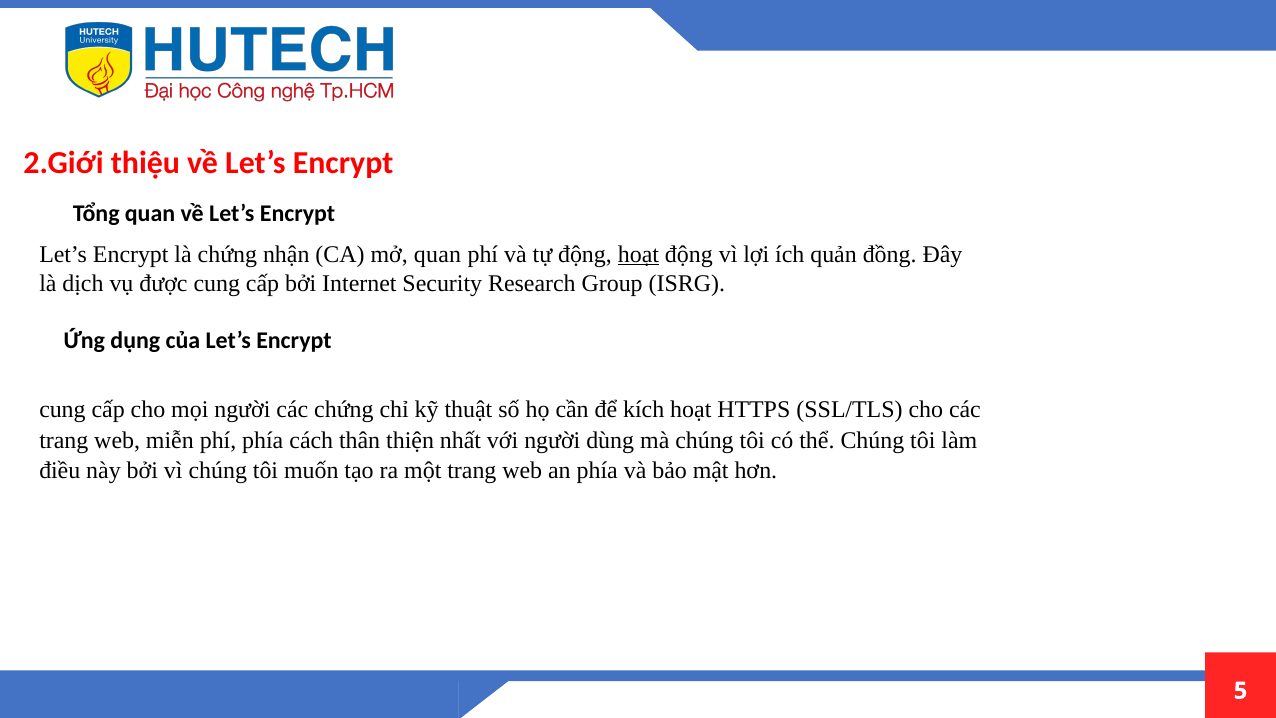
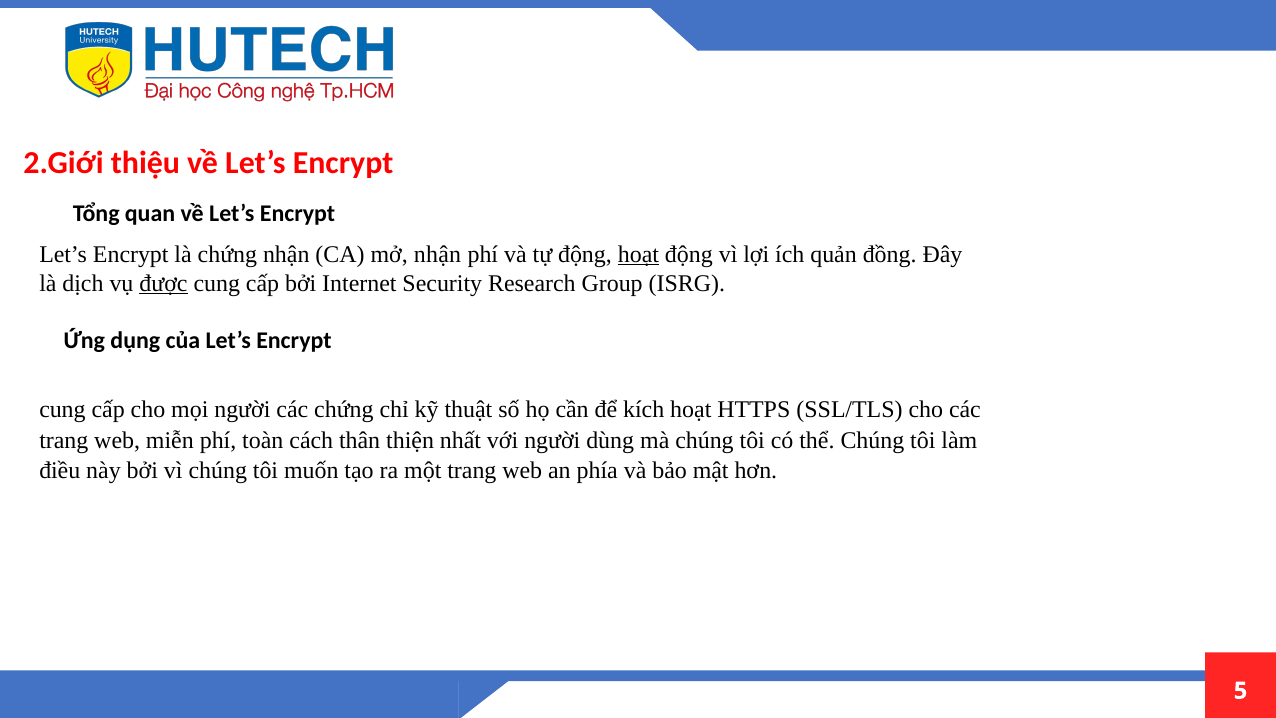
mở quan: quan -> nhận (438, 254)
được underline: none -> present (164, 283)
phí phía: phía -> toàn (263, 440)
